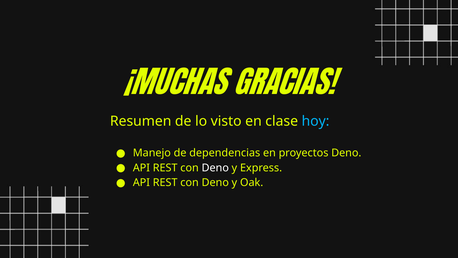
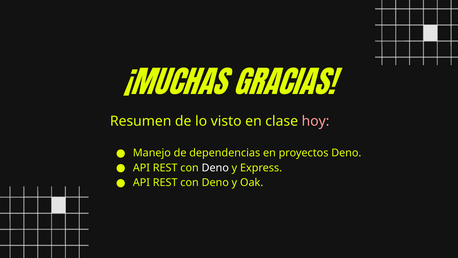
hoy colour: light blue -> pink (316, 121)
